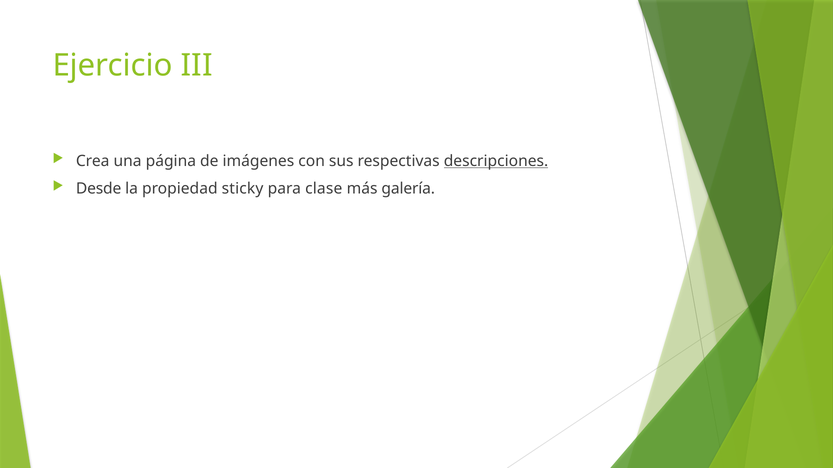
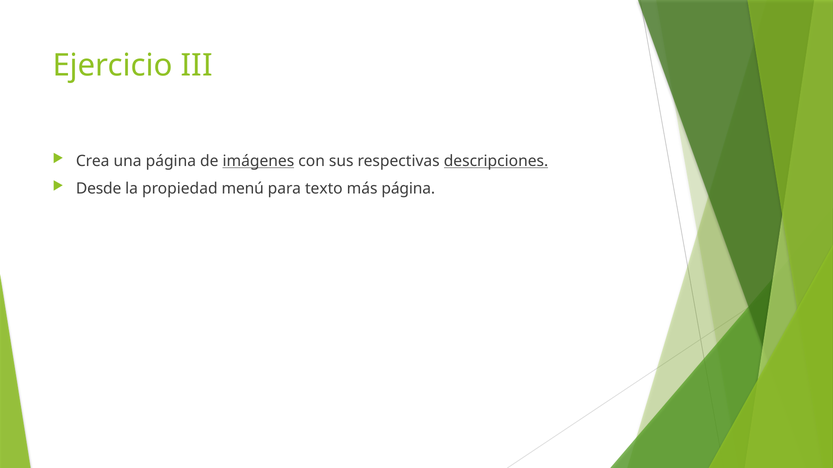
imágenes underline: none -> present (258, 161)
sticky: sticky -> menú (243, 189)
clase: clase -> texto (324, 189)
más galería: galería -> página (408, 189)
